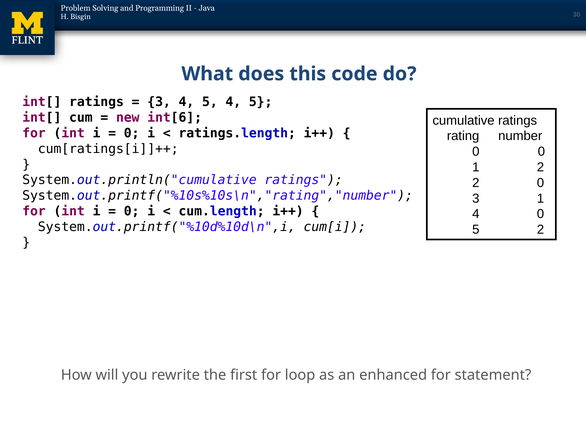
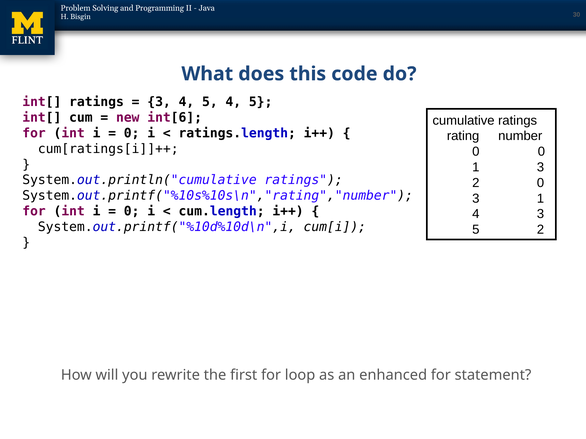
1 2: 2 -> 3 (541, 167)
4 0: 0 -> 3 (541, 214)
